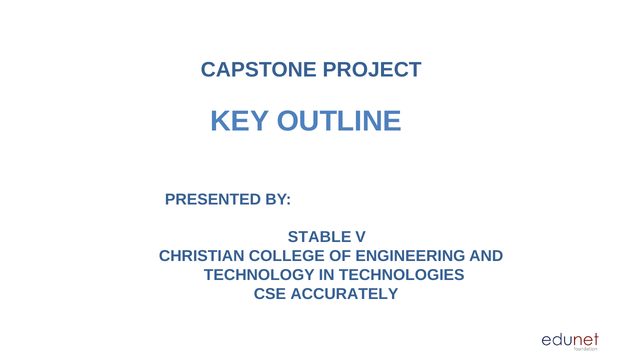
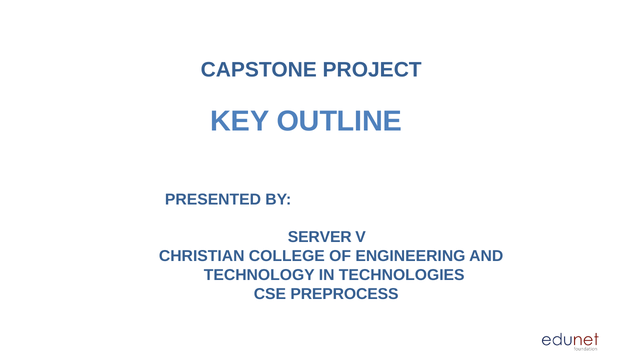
STABLE: STABLE -> SERVER (320, 237)
ACCURATELY: ACCURATELY -> PREPROCESS (344, 294)
